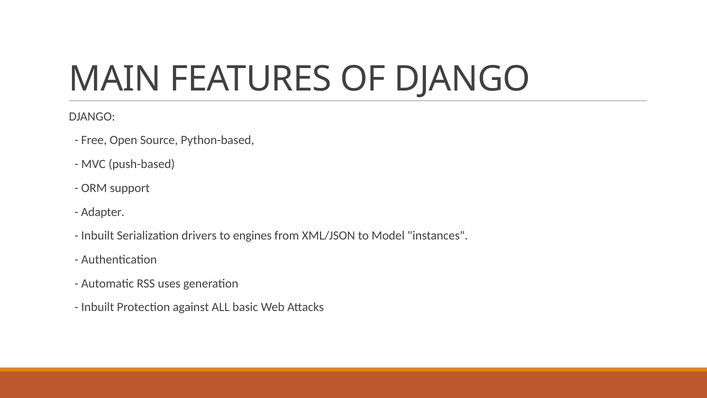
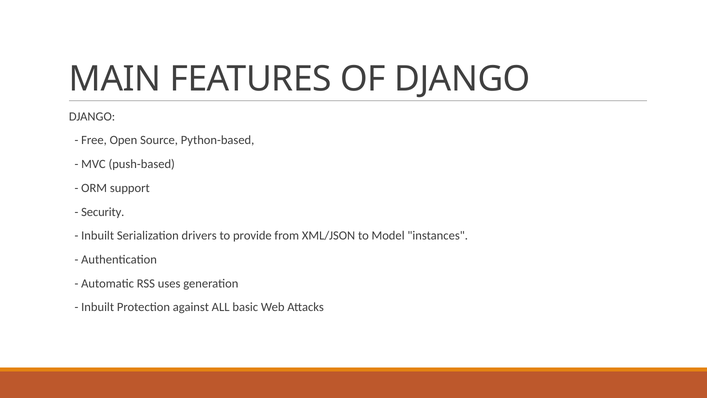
Adapter: Adapter -> Security (103, 212)
engines: engines -> provide (252, 236)
